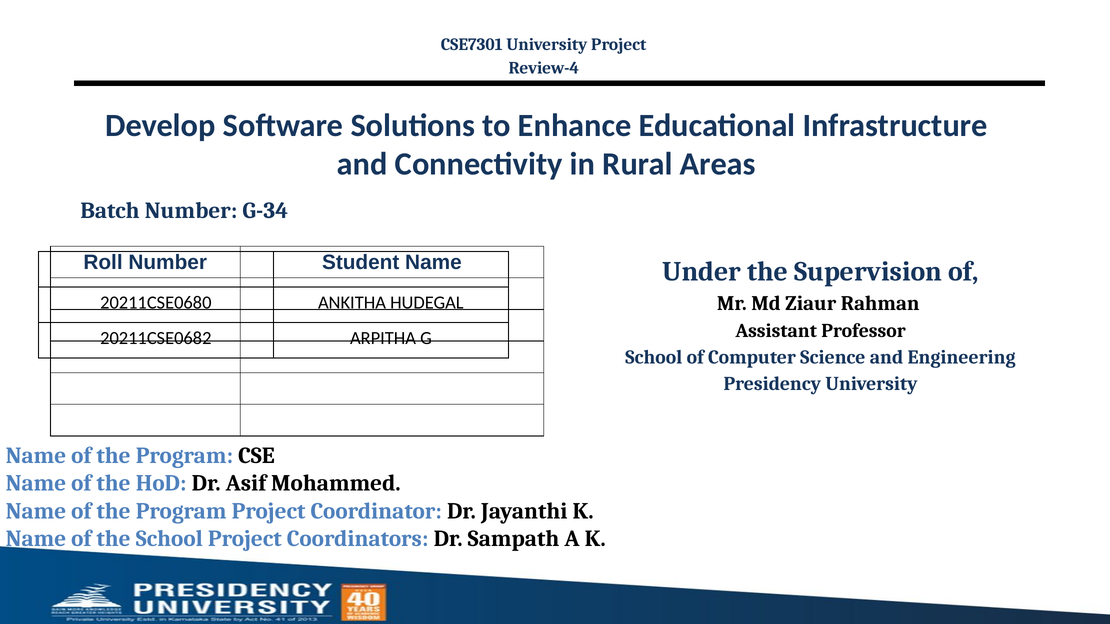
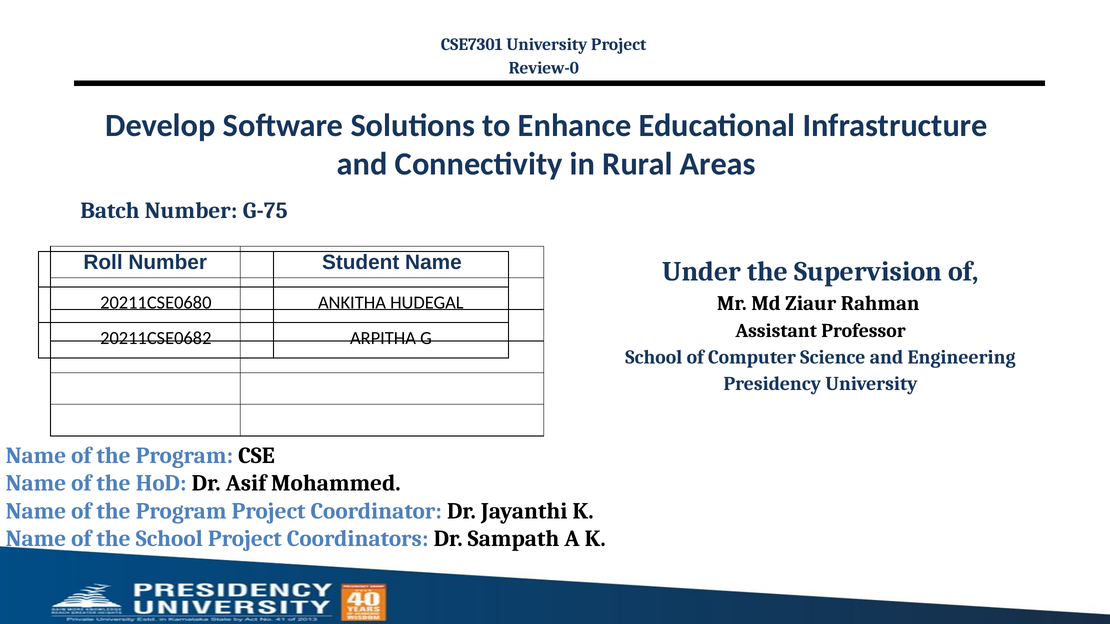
Review-4: Review-4 -> Review-0 (544, 68)
G-34: G-34 -> G-75 (265, 211)
